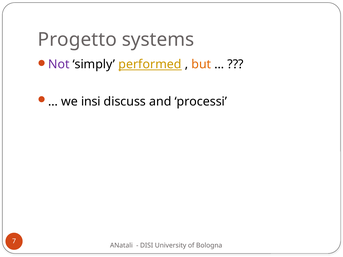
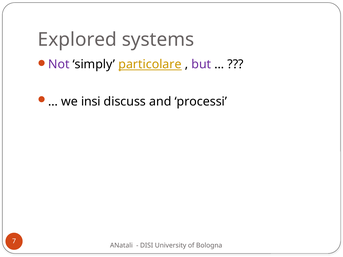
Progetto: Progetto -> Explored (77, 40)
performed: performed -> particolare (150, 64)
but colour: orange -> purple (201, 64)
